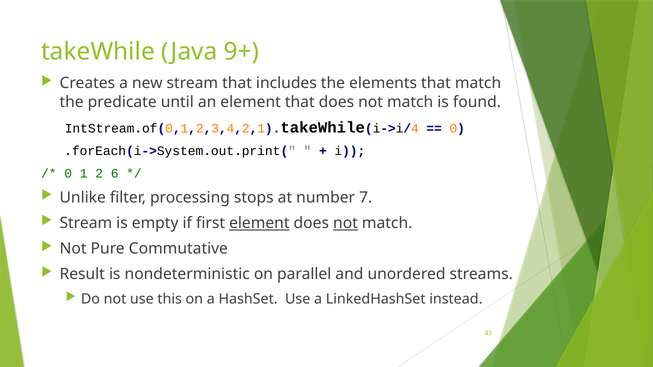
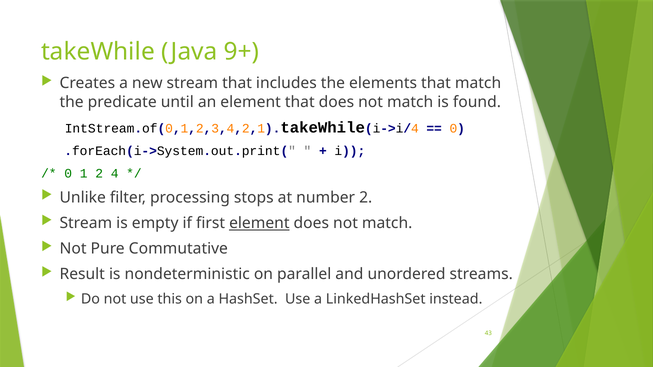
6: 6 -> 4 (115, 174)
number 7: 7 -> 2 (366, 198)
not underline: present -> none (346, 223)
